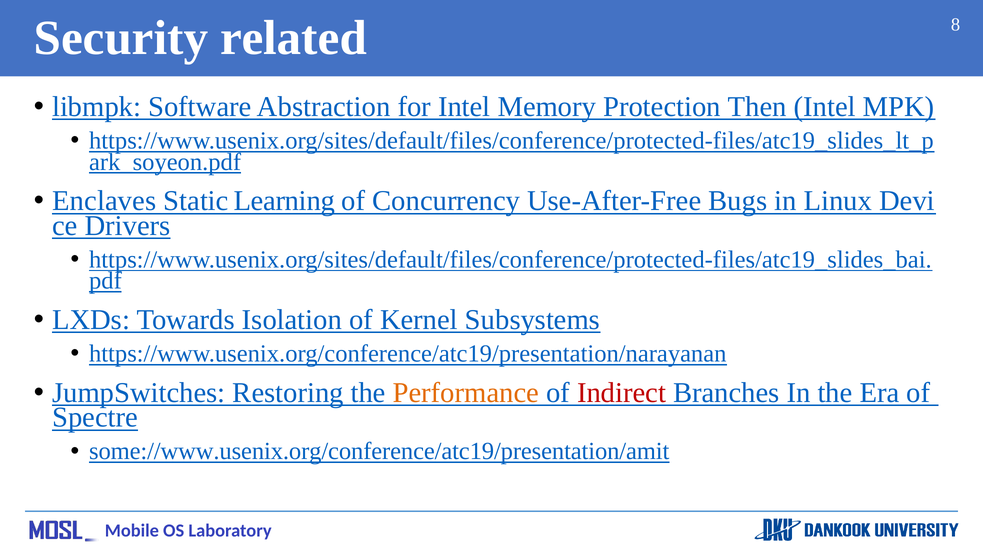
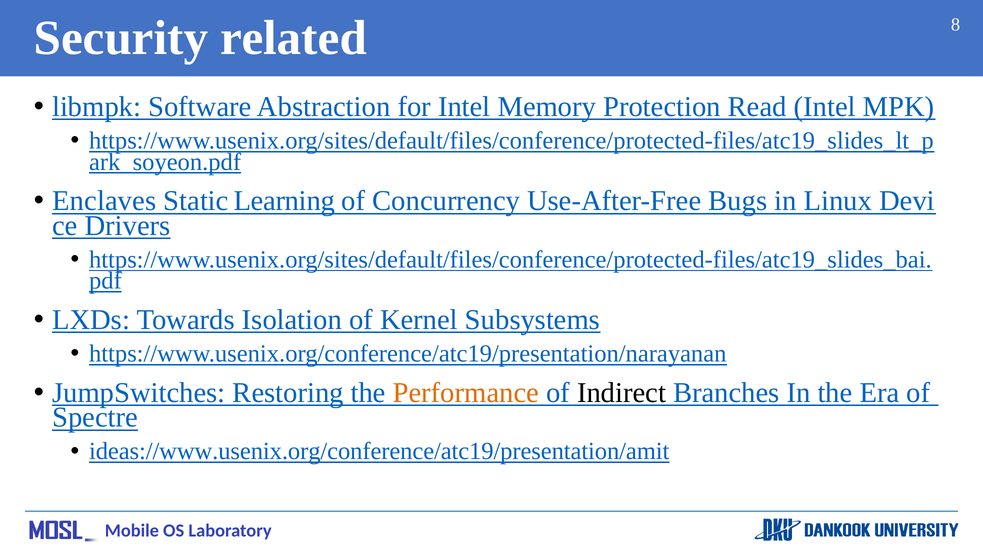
Then: Then -> Read (757, 107)
Indirect colour: red -> black (621, 393)
some://www.usenix.org/conference/atc19/presentation/amit: some://www.usenix.org/conference/atc19/presentation/amit -> ideas://www.usenix.org/conference/atc19/presentation/amit (379, 451)
